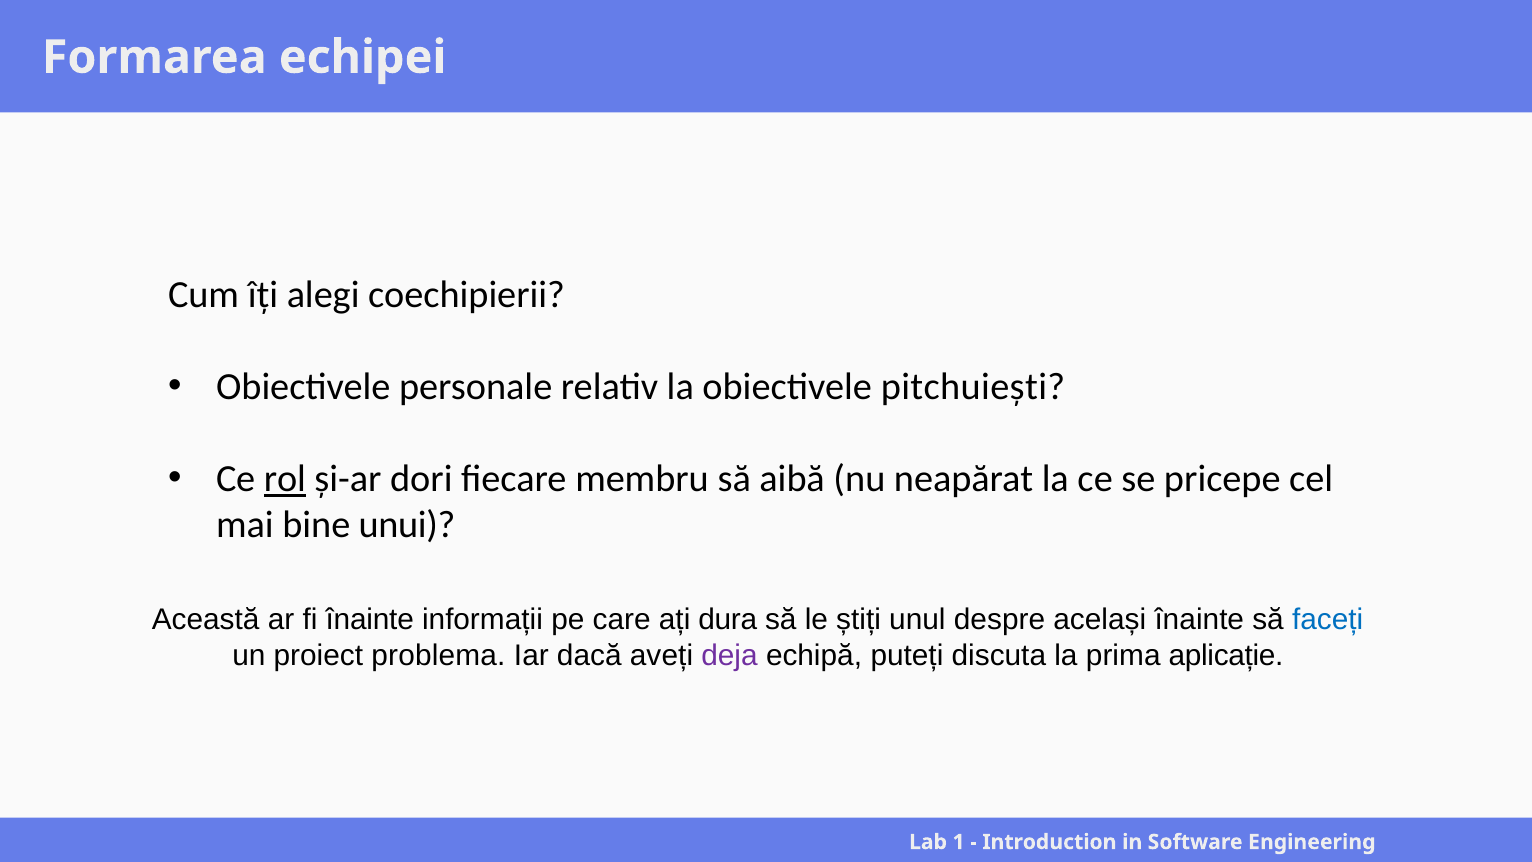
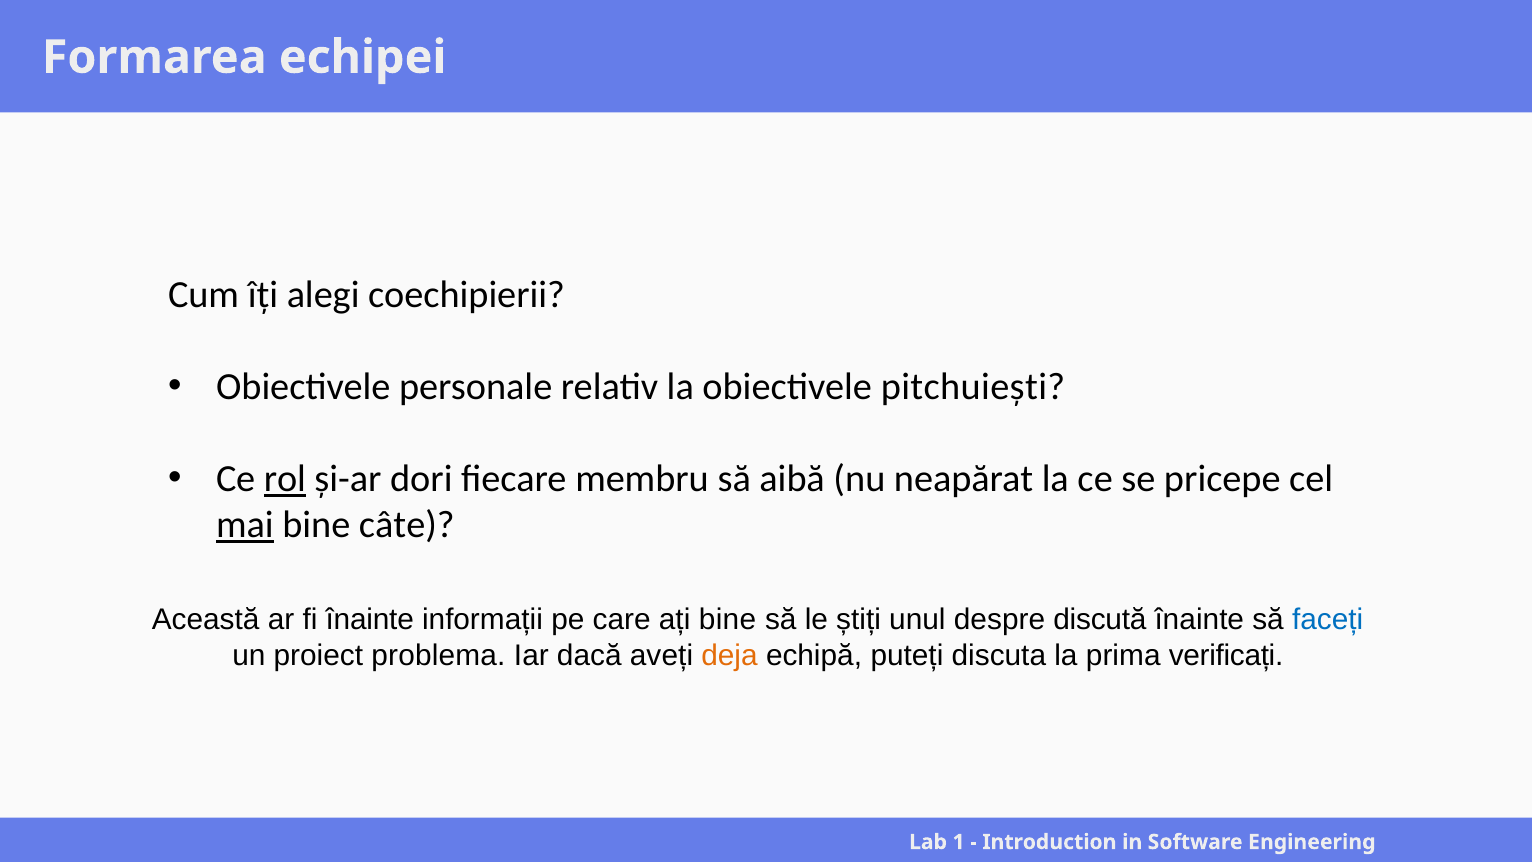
mai underline: none -> present (245, 525)
unui: unui -> câte (407, 525)
ați dura: dura -> bine (728, 620)
același: același -> discută (1100, 620)
deja colour: purple -> orange (729, 656)
aplicație: aplicație -> verificați (1226, 656)
